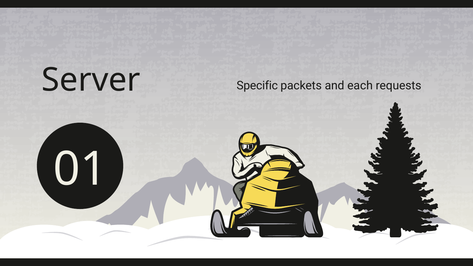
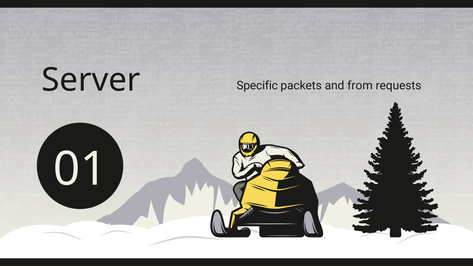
each: each -> from (360, 86)
